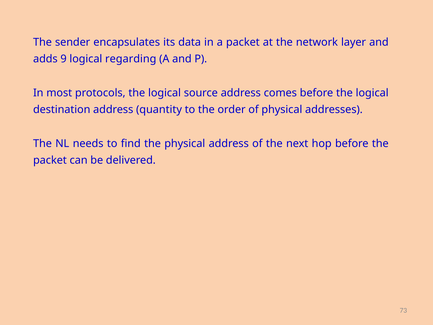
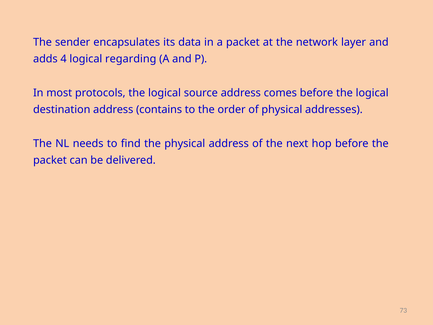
9: 9 -> 4 (64, 59)
quantity: quantity -> contains (159, 110)
